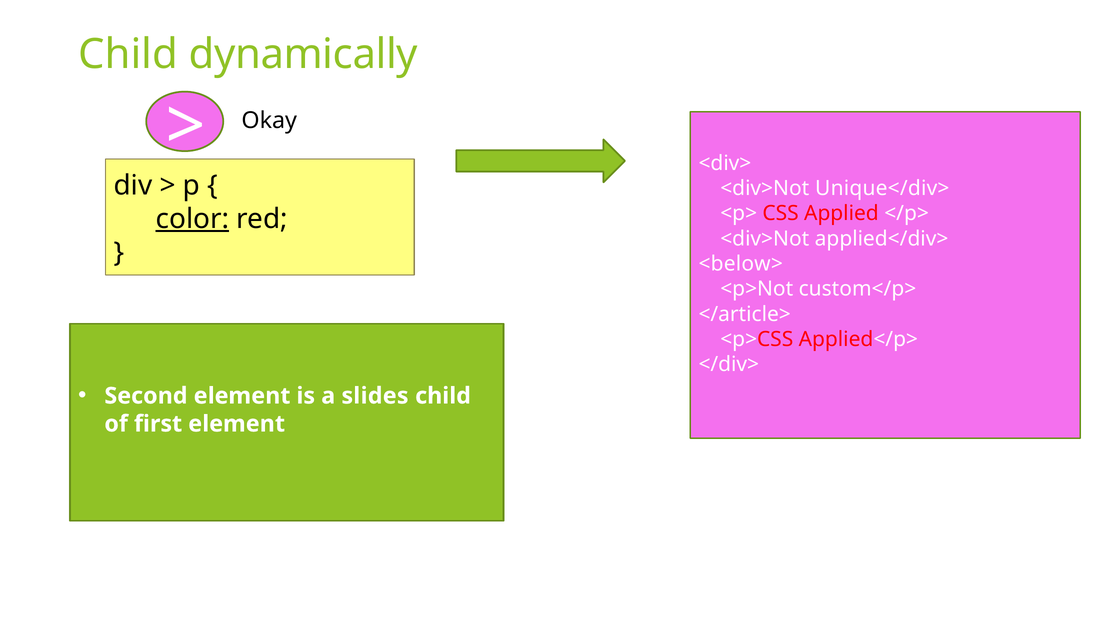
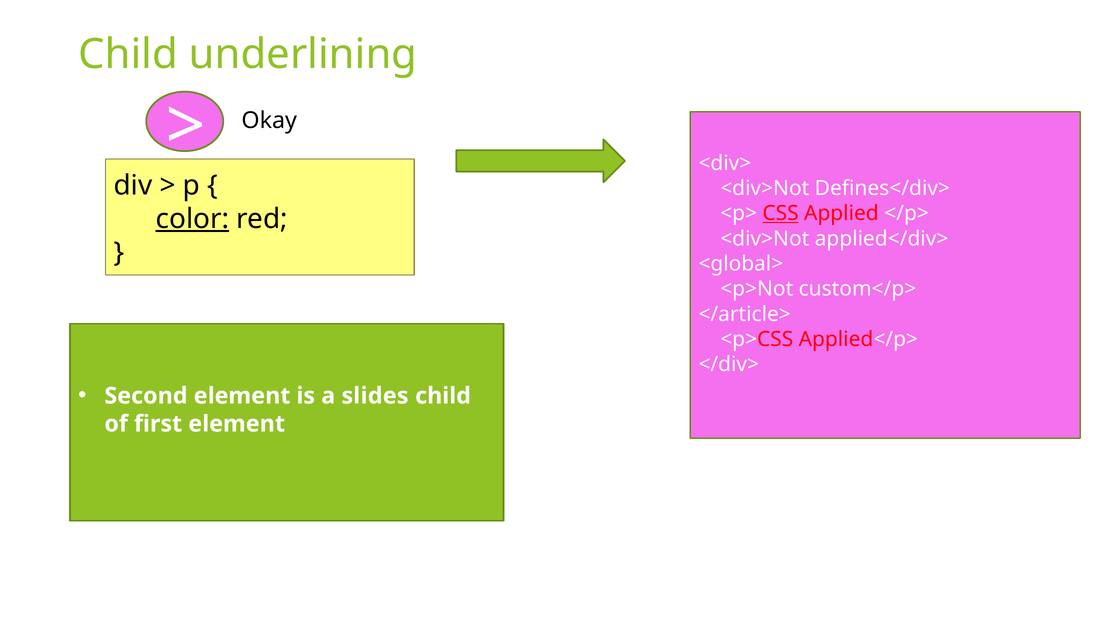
dynamically: dynamically -> underlining (303, 54)
Unique</div>: Unique</div> -> Defines</div> (882, 188)
CSS underline: none -> present (781, 213)
<below>: <below> -> <global> (741, 264)
